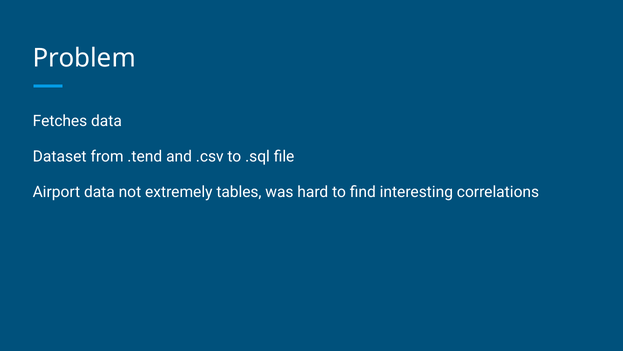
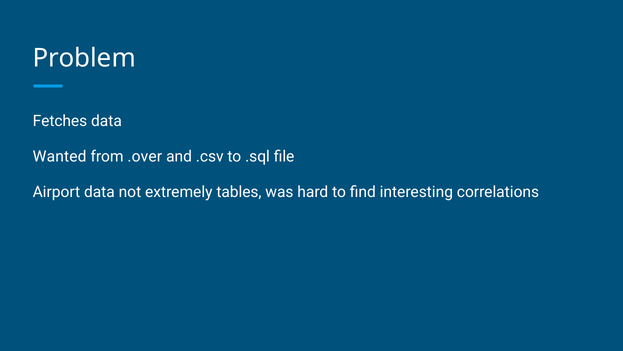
Dataset: Dataset -> Wanted (60, 156)
.tend: .tend -> .over (145, 156)
